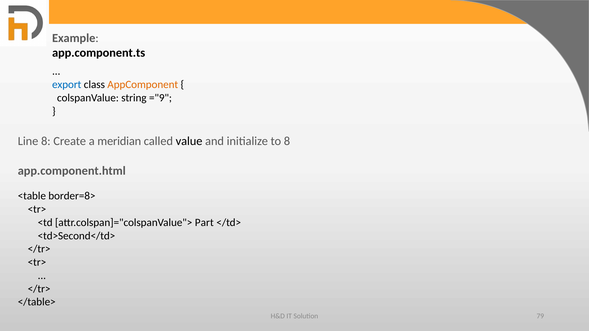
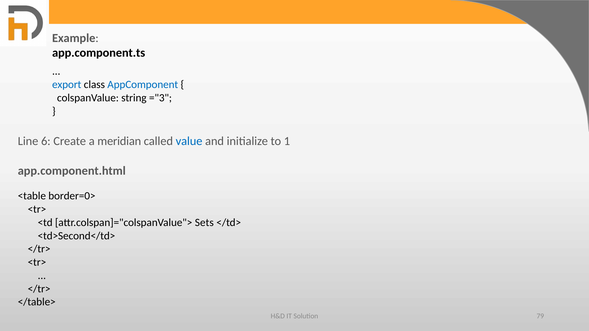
AppComponent colour: orange -> blue (143, 85)
="9: ="9 -> ="3 (160, 98)
Line 8: 8 -> 6 (46, 141)
value colour: black -> blue (189, 141)
to 8: 8 -> 1 (287, 141)
border=8>: border=8> -> border=0> (72, 196)
Part: Part -> Sets (204, 223)
